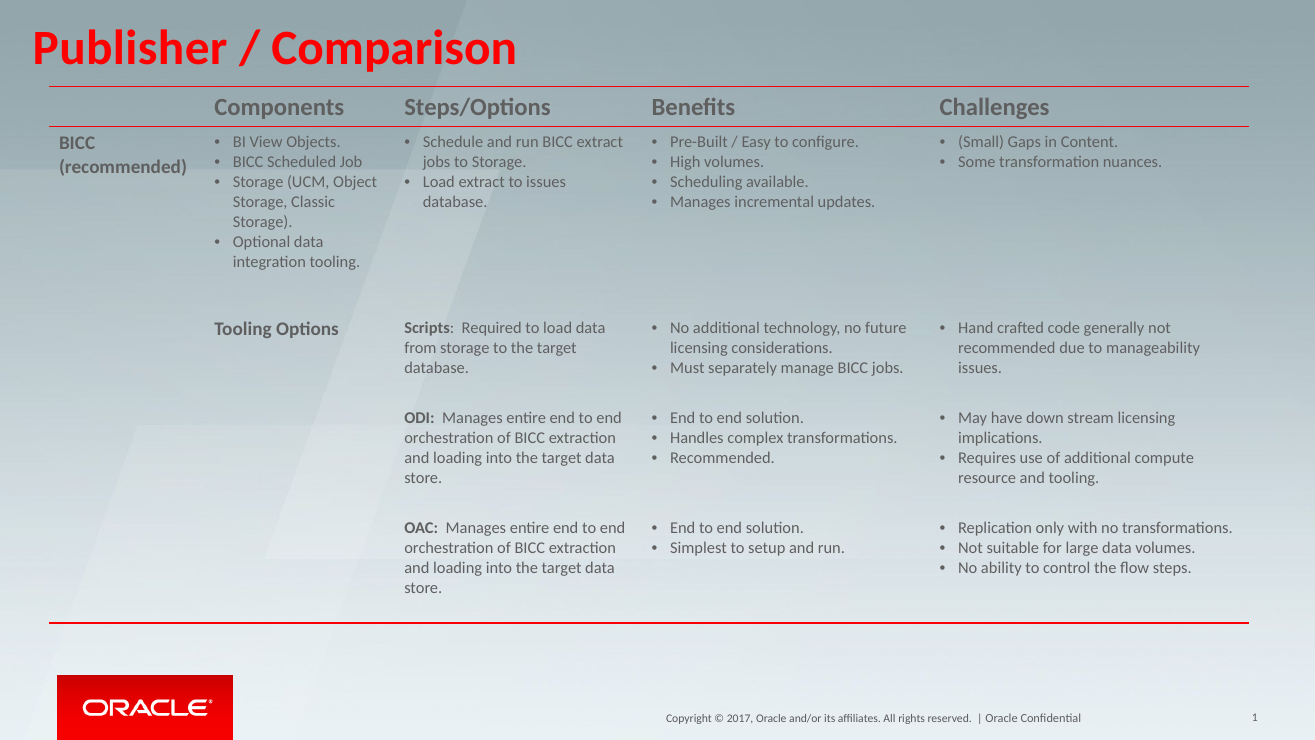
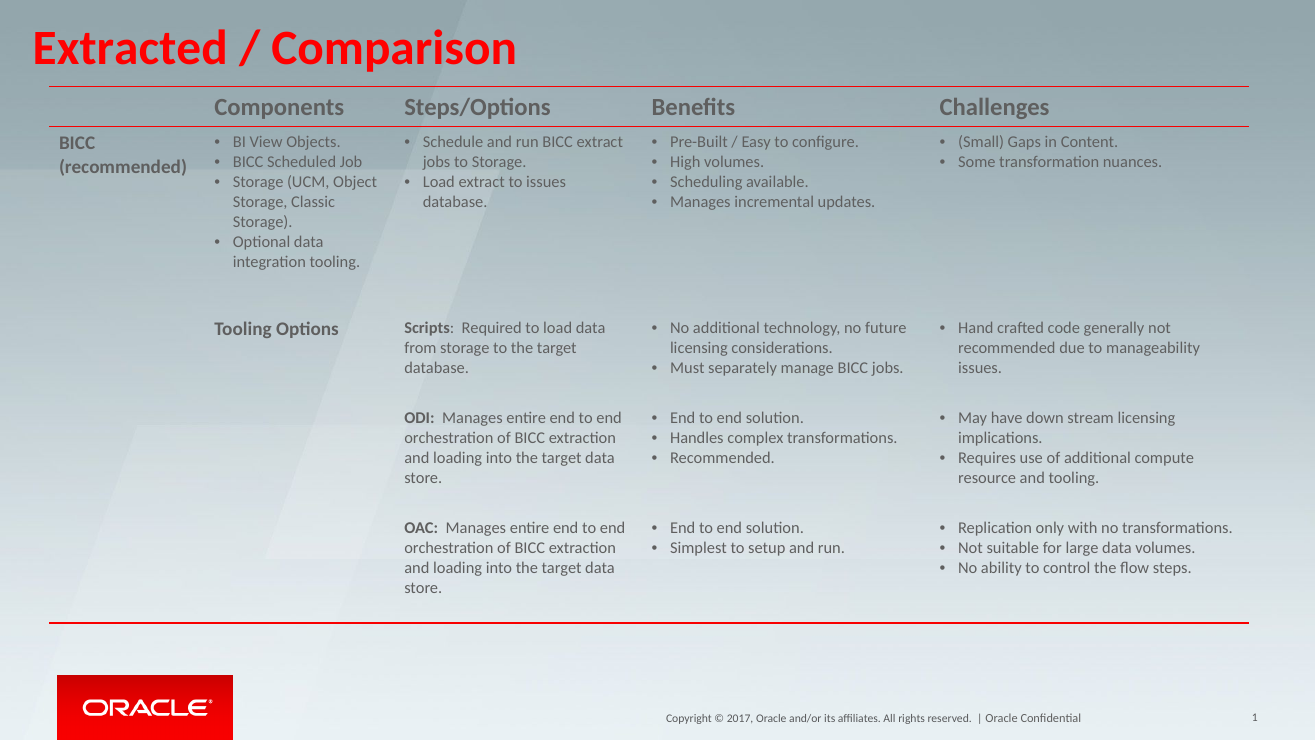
Publisher: Publisher -> Extracted (130, 48)
